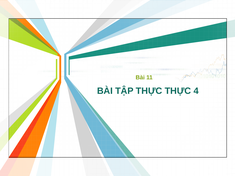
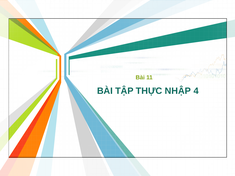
THỰC THỰC: THỰC -> NHẬP (178, 91)
